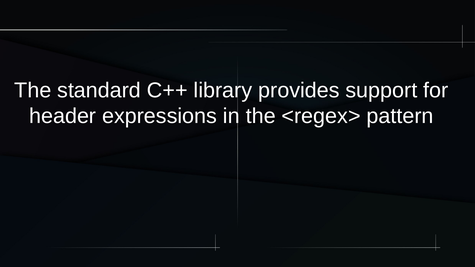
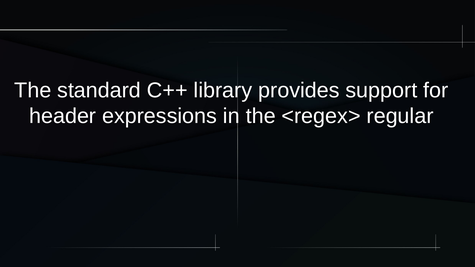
pattern: pattern -> regular (400, 116)
